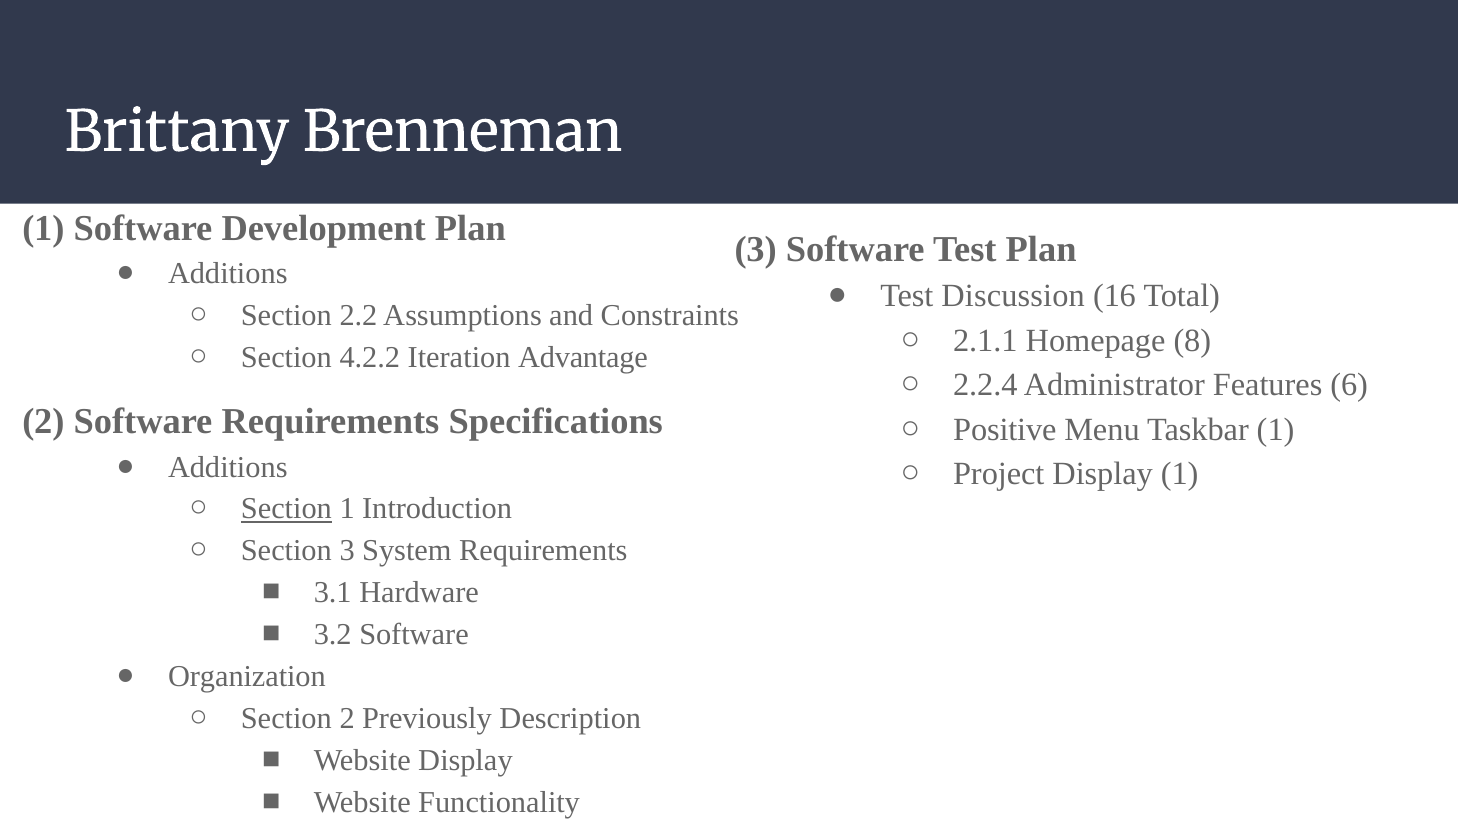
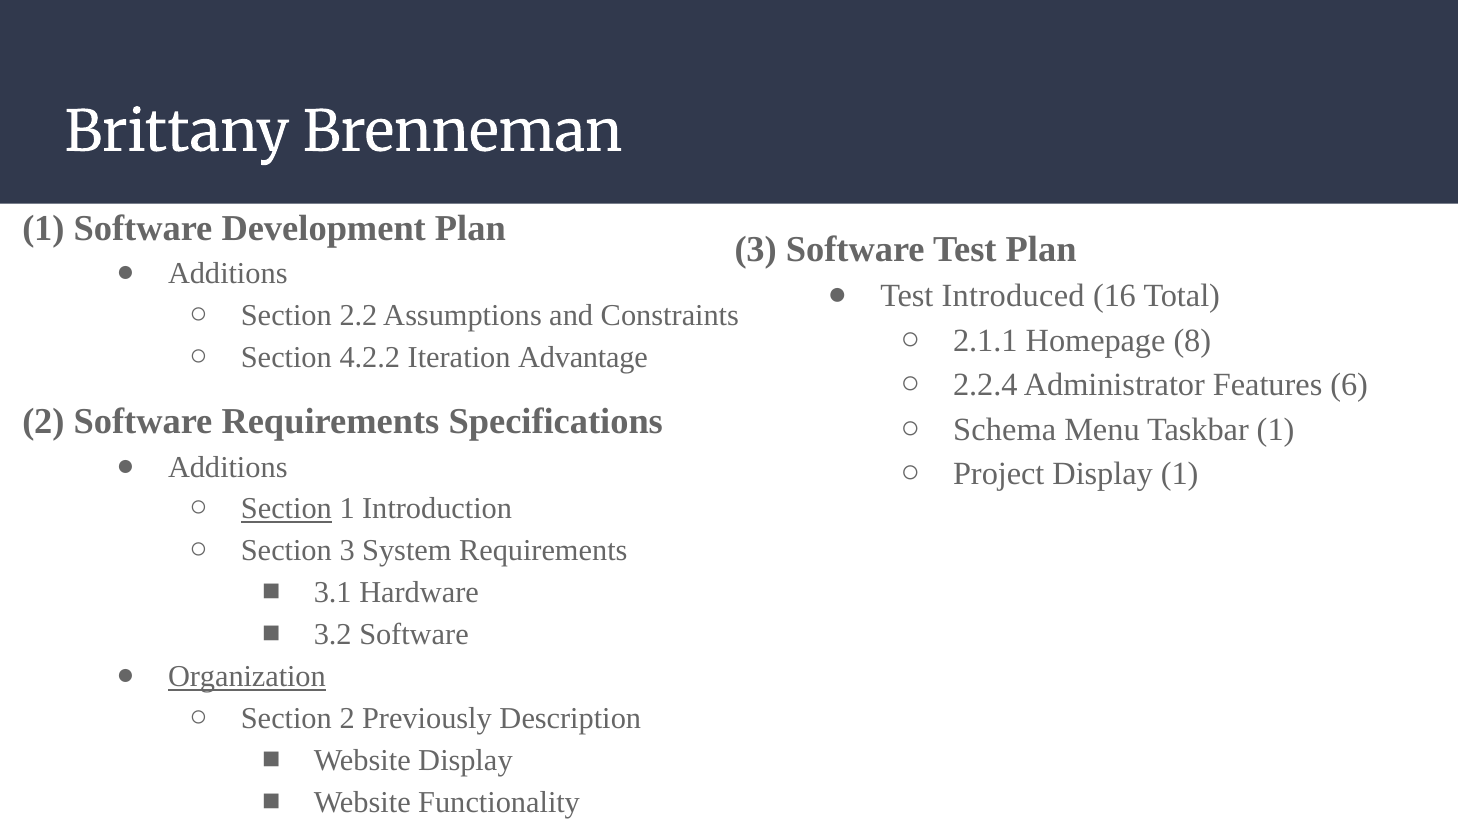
Discussion: Discussion -> Introduced (1013, 296)
Positive: Positive -> Schema (1005, 430)
Organization underline: none -> present (247, 677)
